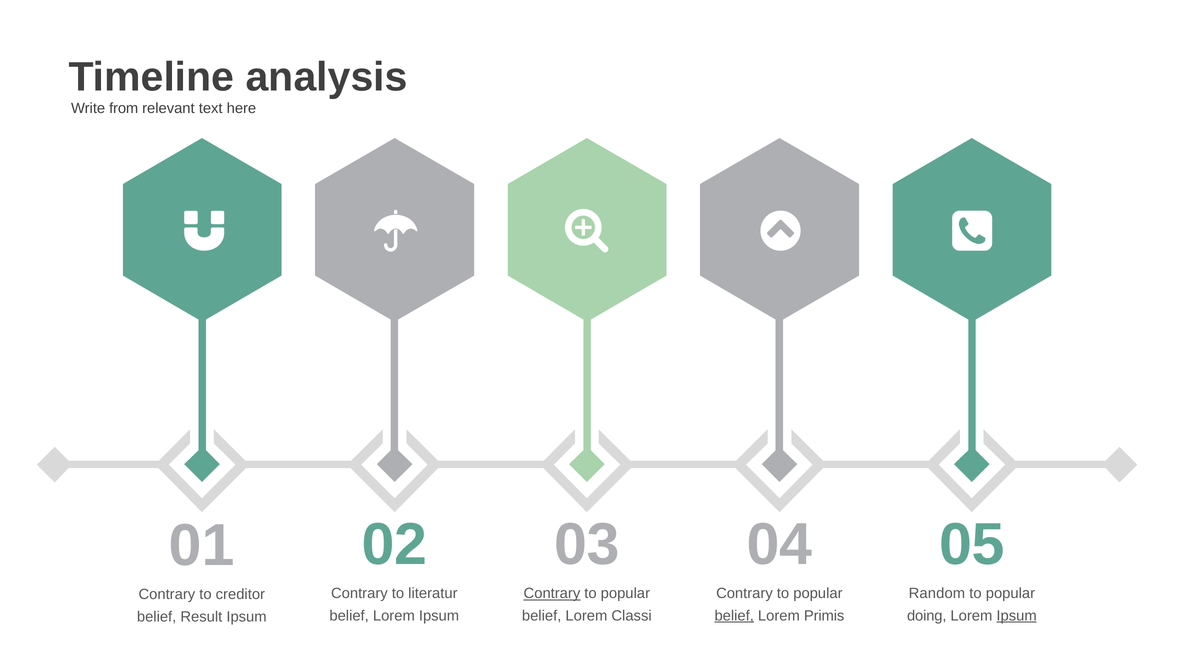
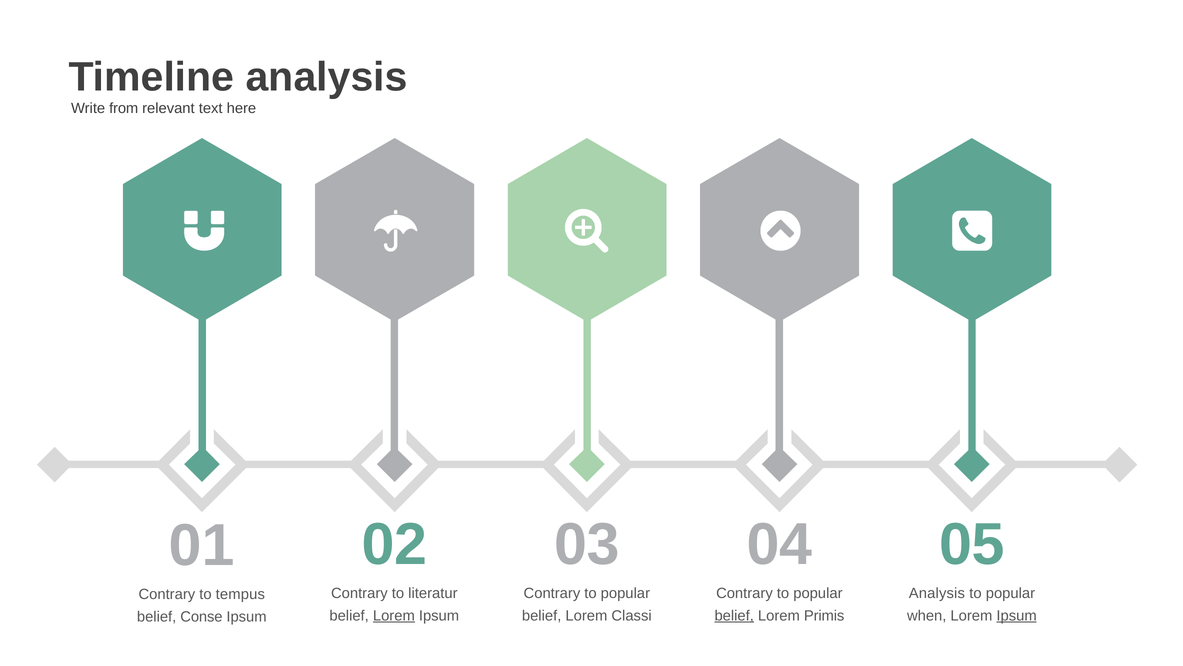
Contrary underline: present -> none (552, 593)
Random: Random -> Analysis (937, 593)
creditor: creditor -> tempus (240, 594)
Lorem underline: none -> present (394, 615)
doing: doing -> when (927, 615)
Result: Result -> Conse (201, 616)
